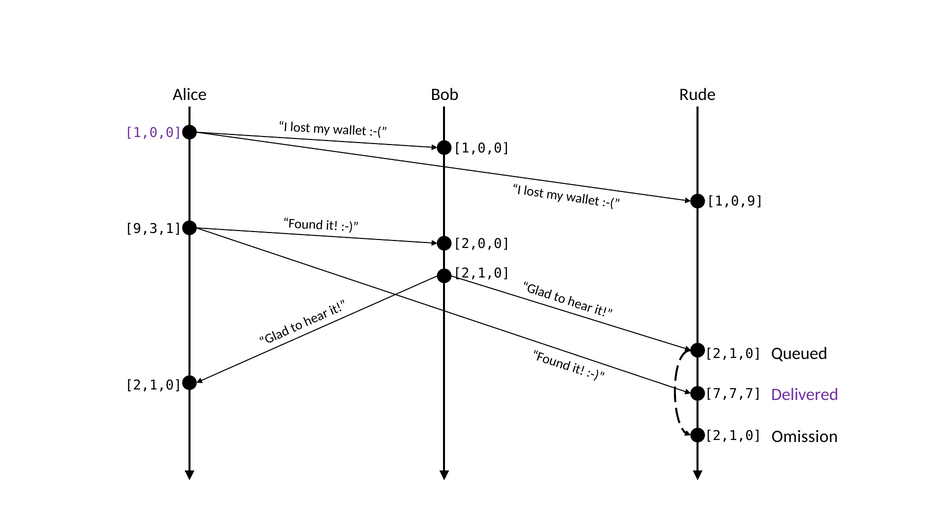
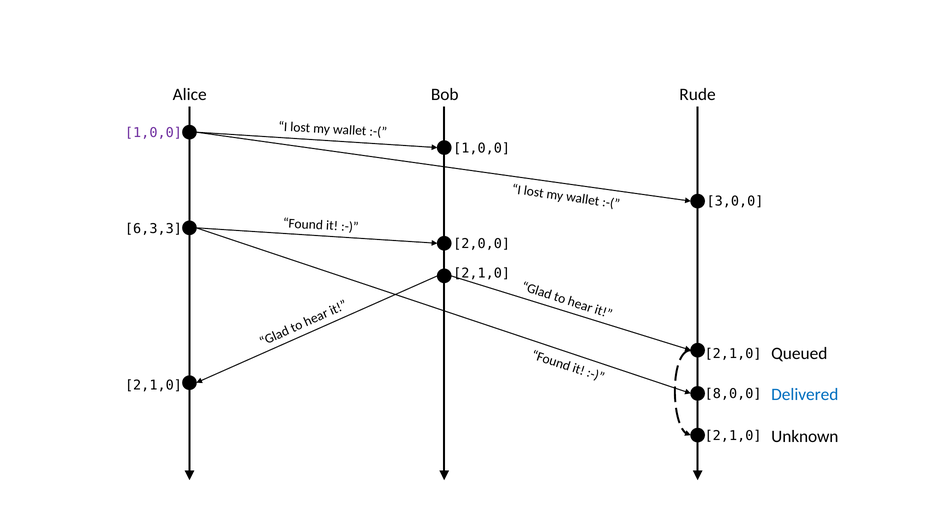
1,0,9: 1,0,9 -> 3,0,0 (735, 201)
9,3,1: 9,3,1 -> 6,3,3 (153, 229)
Delivered colour: purple -> blue (805, 394)
7,7,7: 7,7,7 -> 8,0,0 (733, 393)
Omission: Omission -> Unknown (805, 436)
